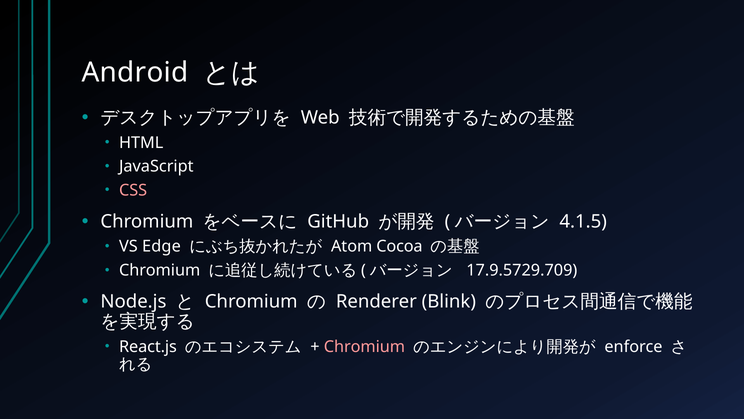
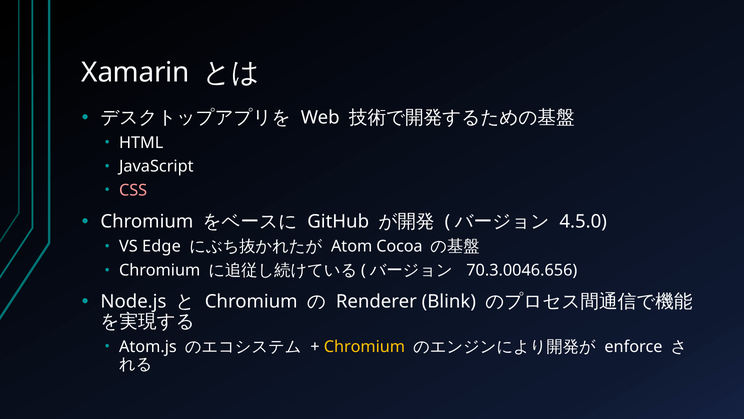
Android: Android -> Xamarin (135, 72)
4.1.5: 4.1.5 -> 4.5.0 (583, 221)
17.9.5729.709: 17.9.5729.709 -> 70.3.0046.656 (522, 270)
React.js: React.js -> Atom.js (148, 346)
Chromium colour: pink -> yellow (364, 346)
